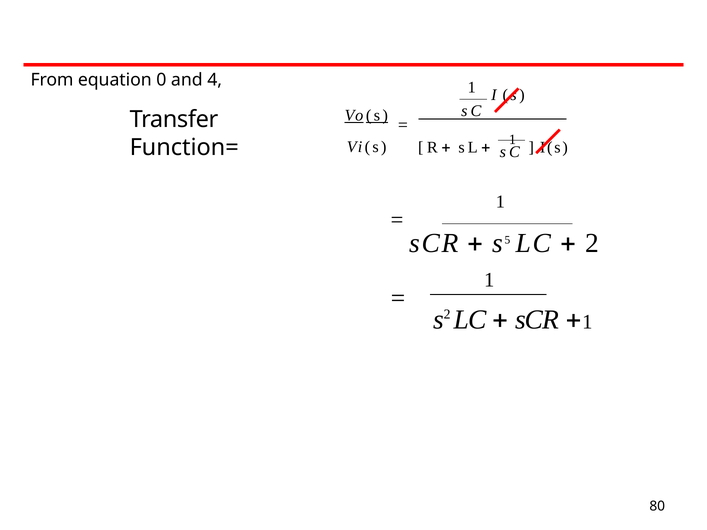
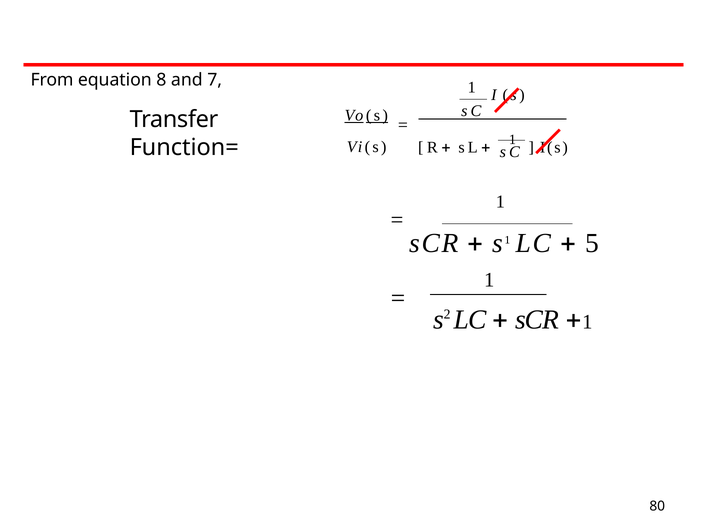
0: 0 -> 8 (161, 80)
4: 4 -> 7 (215, 80)
s 5: 5 -> 1 (507, 240)
2: 2 -> 5 (592, 243)
